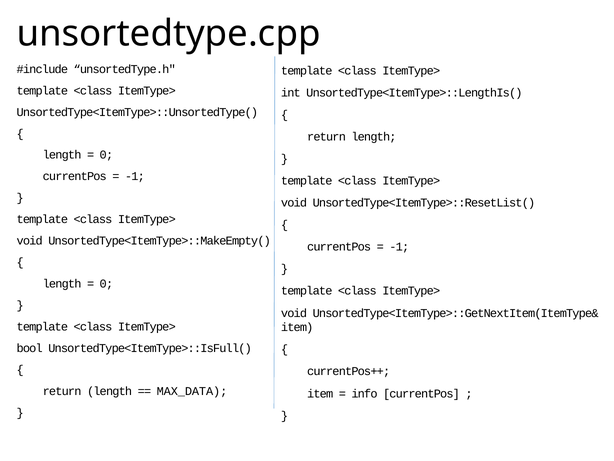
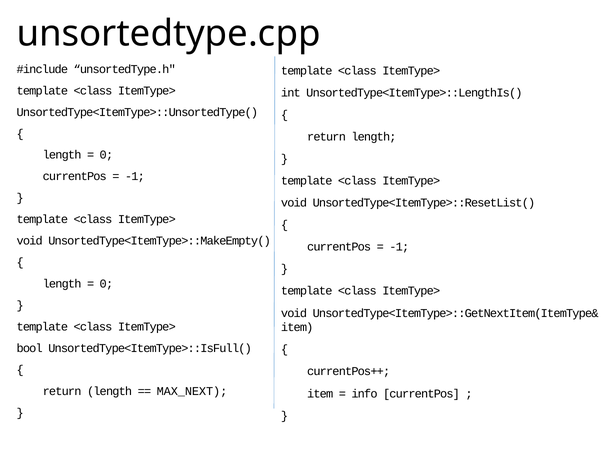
MAX_DATA: MAX_DATA -> MAX_NEXT (192, 391)
